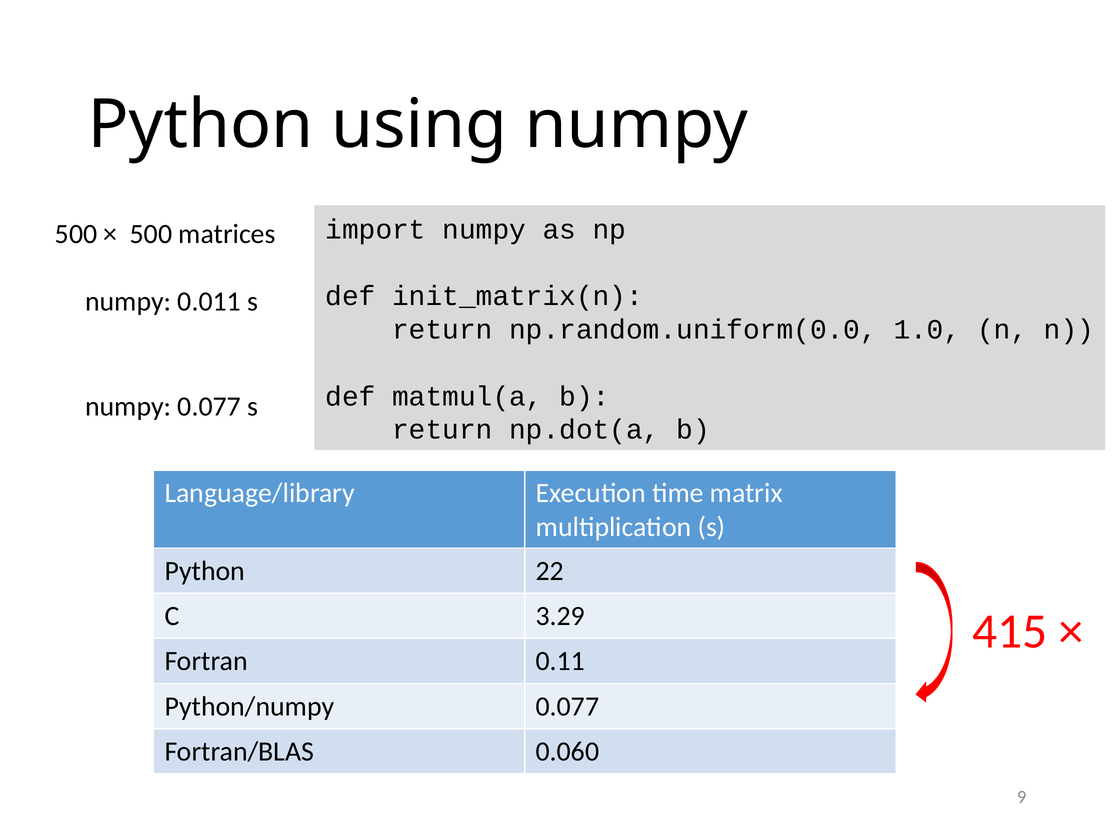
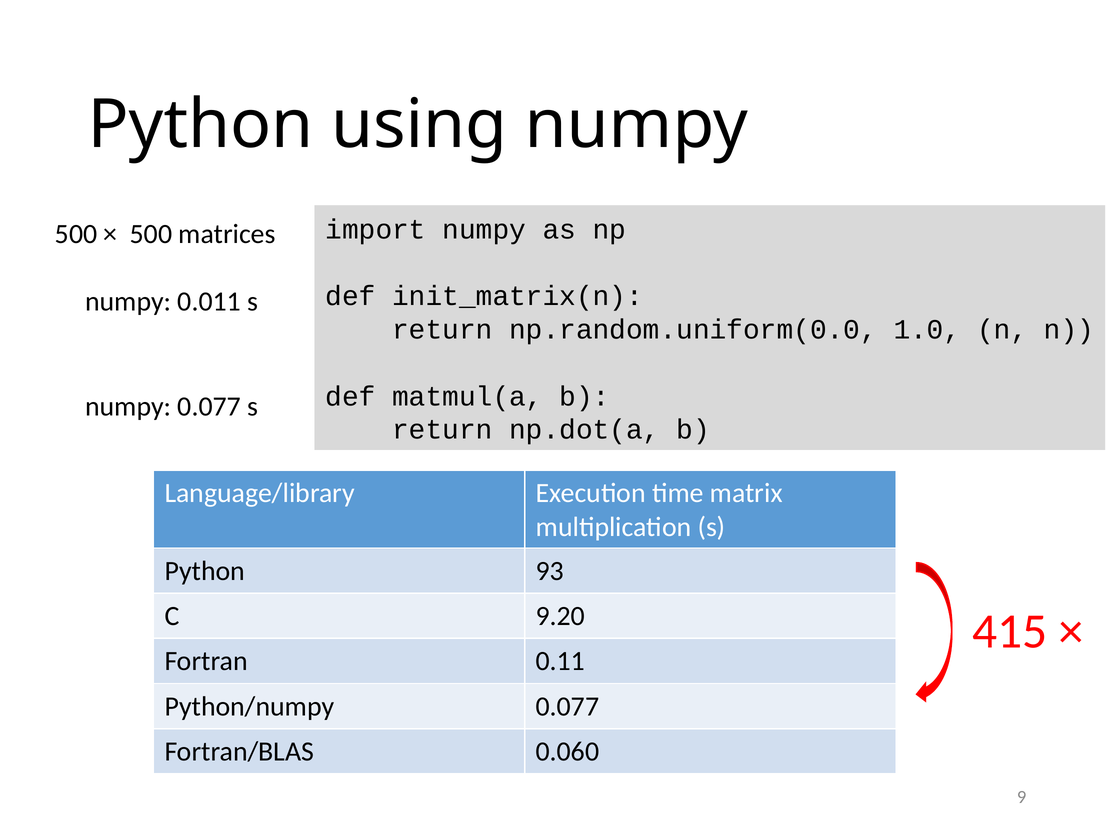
22: 22 -> 93 (550, 571)
3.29: 3.29 -> 9.20 (560, 616)
